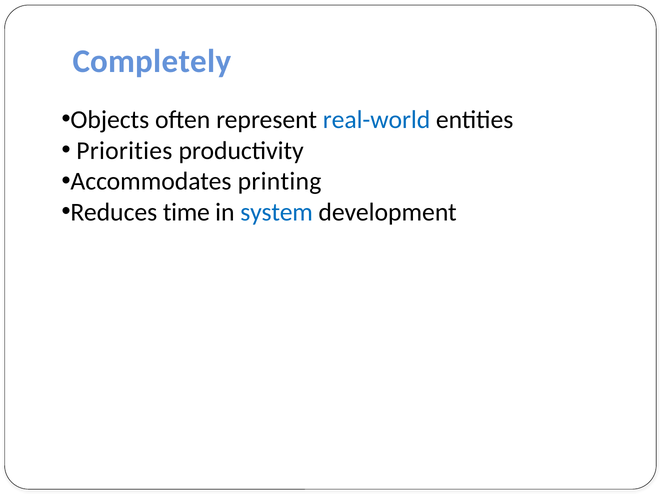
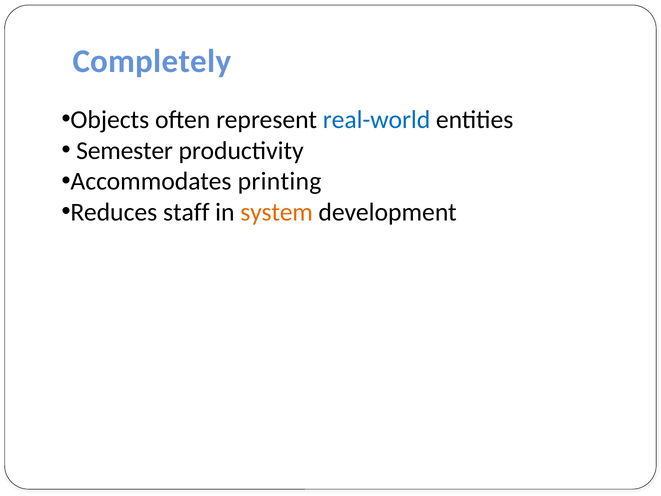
Priorities: Priorities -> Semester (125, 150)
time: time -> staff (186, 212)
system colour: blue -> orange (277, 212)
